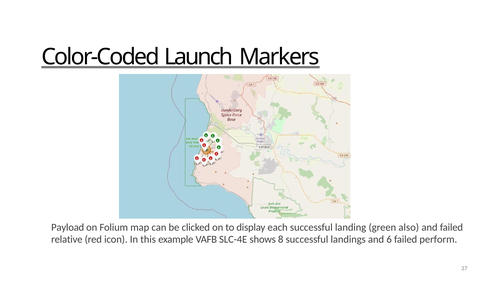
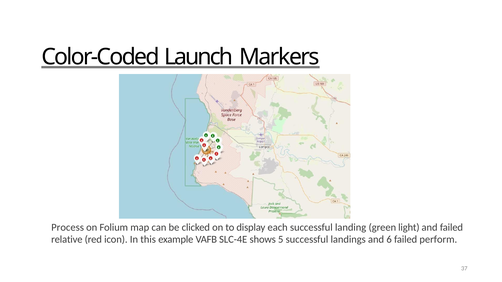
Payload: Payload -> Process (68, 228)
also: also -> light (409, 228)
8: 8 -> 5 (281, 240)
